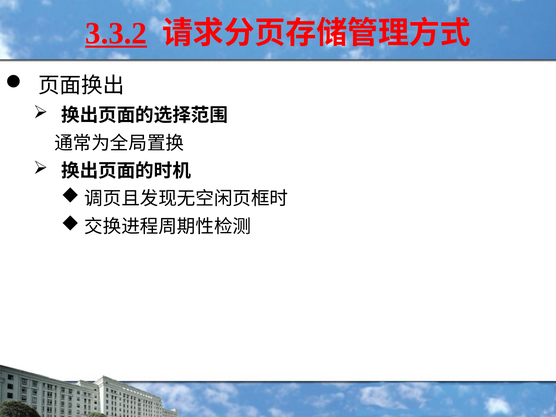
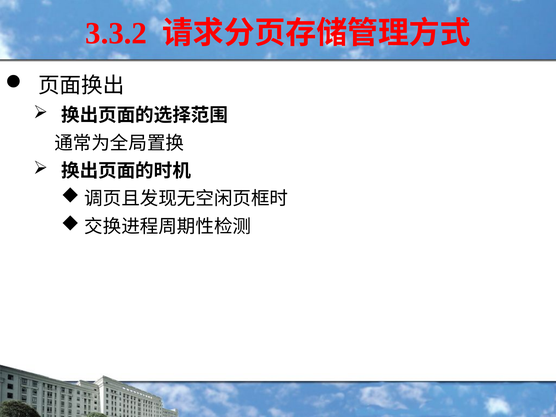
3.3.2 underline: present -> none (116, 33)
